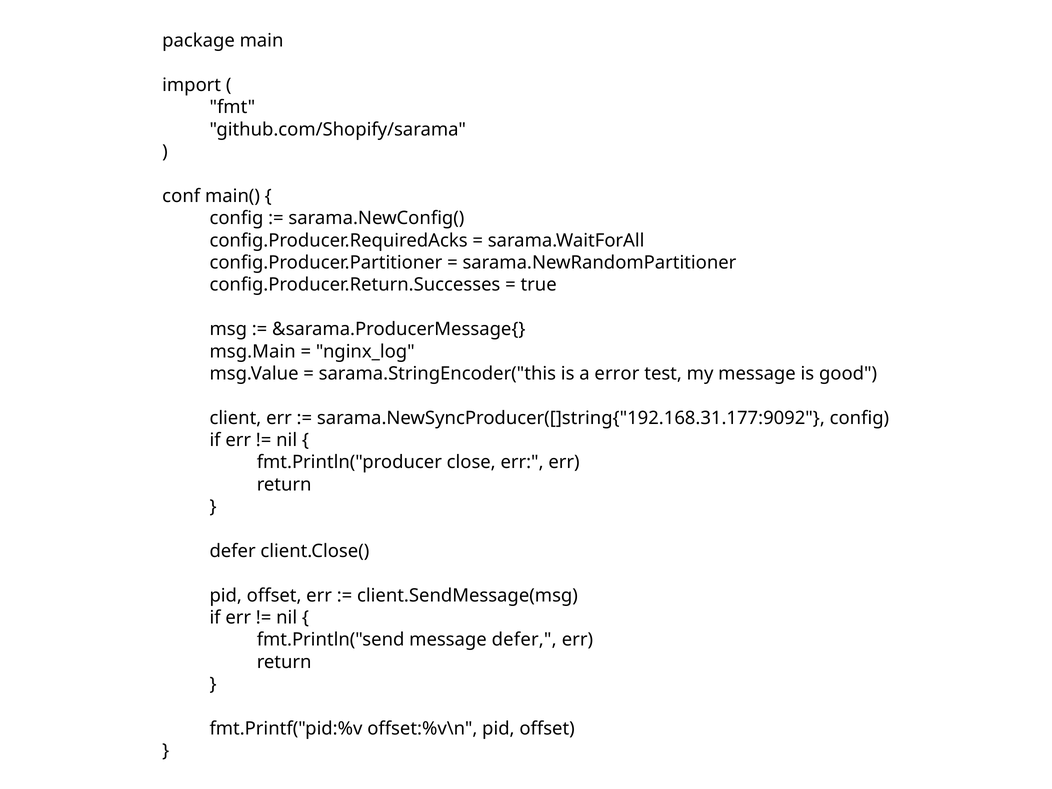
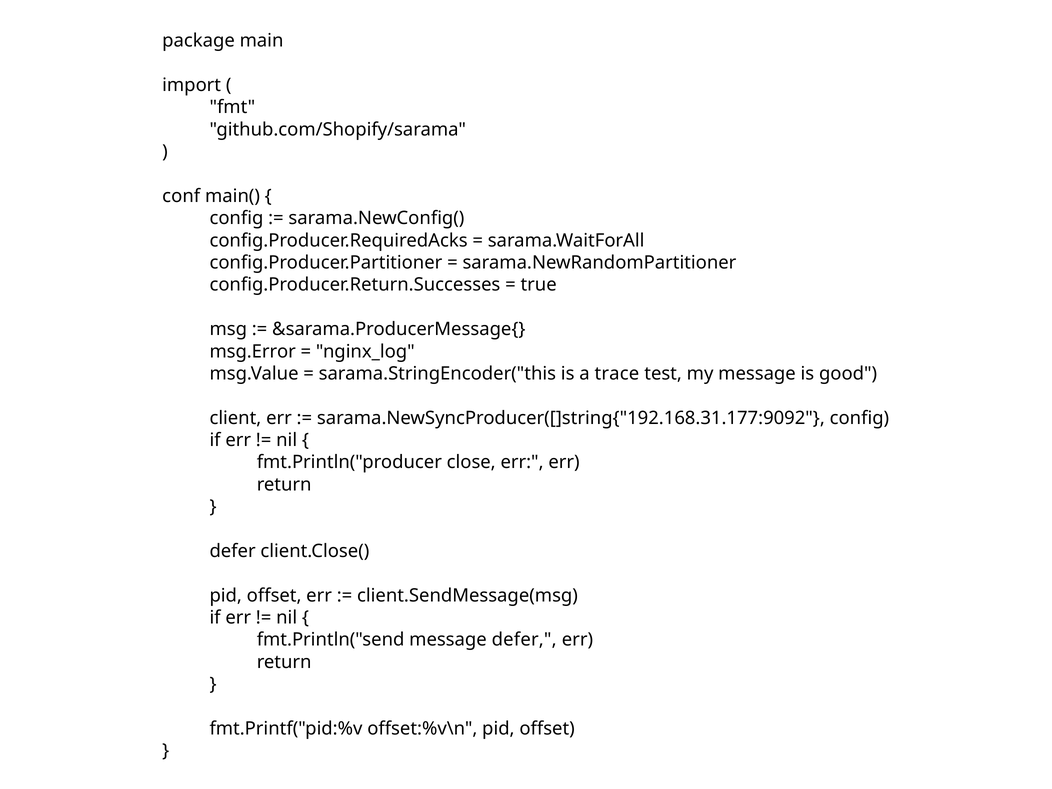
msg.Main: msg.Main -> msg.Error (253, 351)
error: error -> trace (617, 374)
